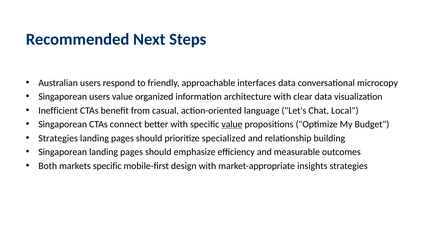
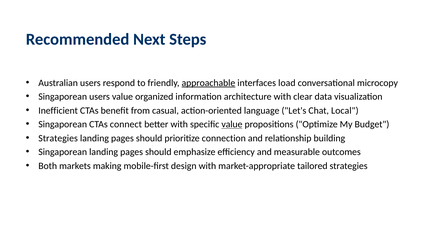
approachable underline: none -> present (208, 83)
interfaces data: data -> load (287, 83)
specialized: specialized -> connection (224, 138)
markets specific: specific -> making (107, 166)
insights: insights -> tailored (312, 166)
